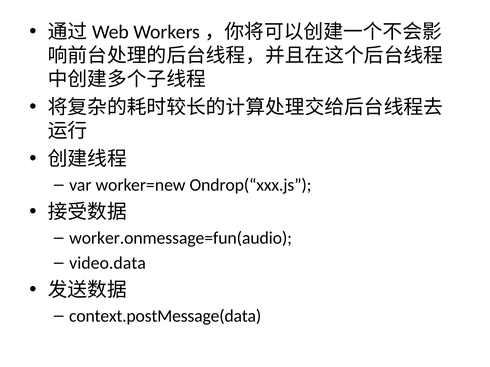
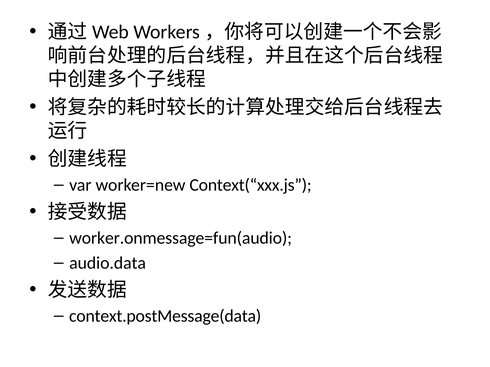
Ondrop(“xxx.js: Ondrop(“xxx.js -> Context(“xxx.js (251, 185)
video.data: video.data -> audio.data (108, 263)
